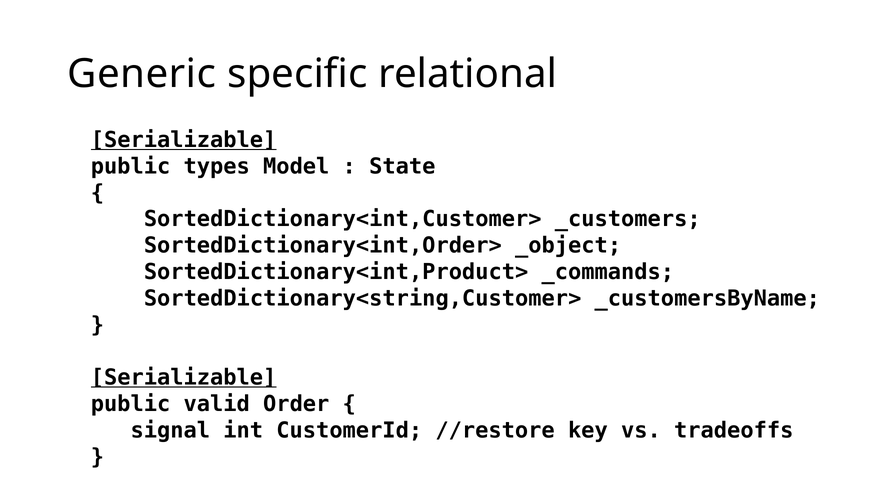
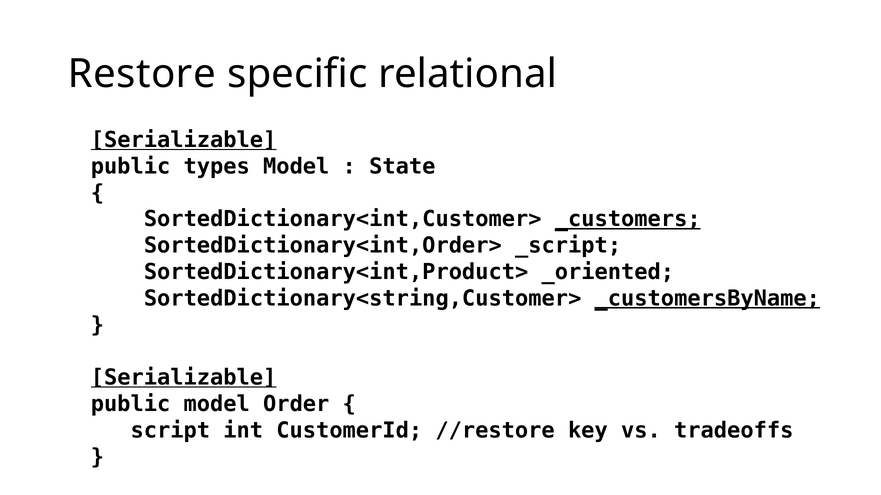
Generic: Generic -> Restore (142, 74)
_customers underline: none -> present (628, 219)
_object: _object -> _script (568, 246)
_commands: _commands -> _oriented (608, 272)
_customersByName underline: none -> present (707, 299)
public valid: valid -> model (217, 404)
signal: signal -> script (170, 431)
